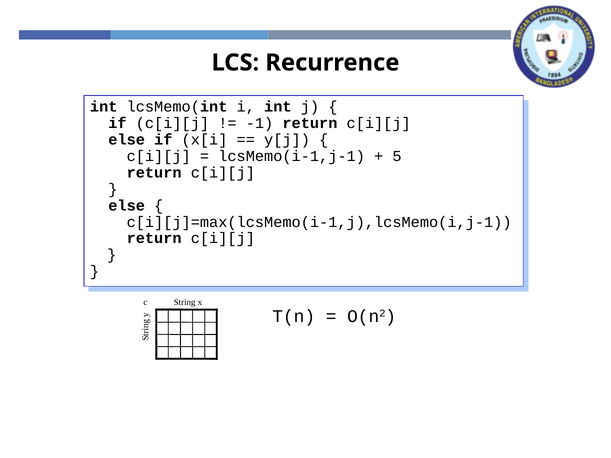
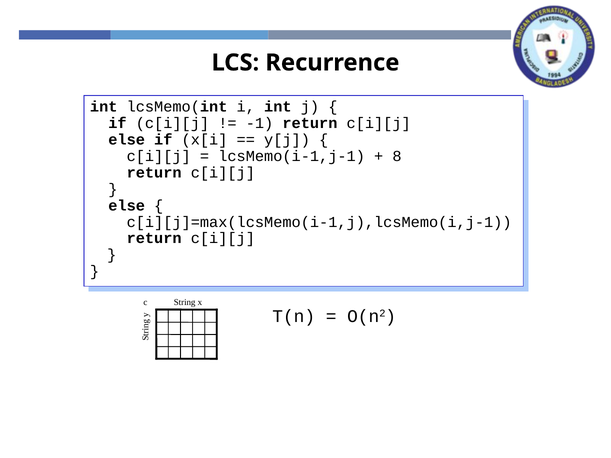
5: 5 -> 8 (397, 156)
